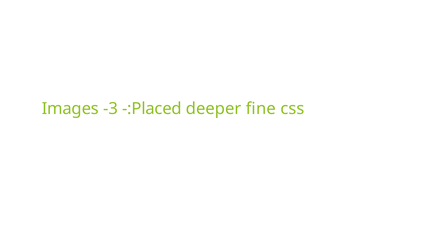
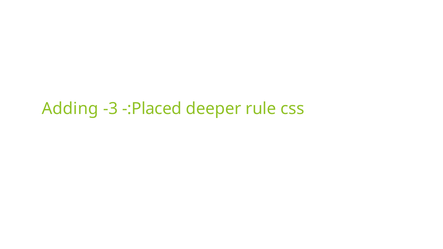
Images: Images -> Adding (70, 109)
fine: fine -> rule (261, 109)
